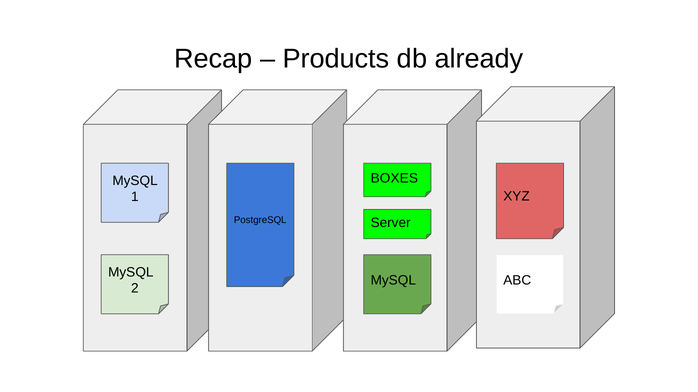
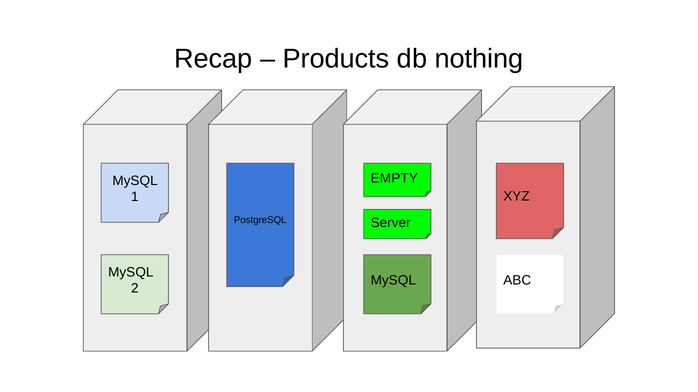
already: already -> nothing (479, 59)
BOXES: BOXES -> EMPTY (394, 178)
